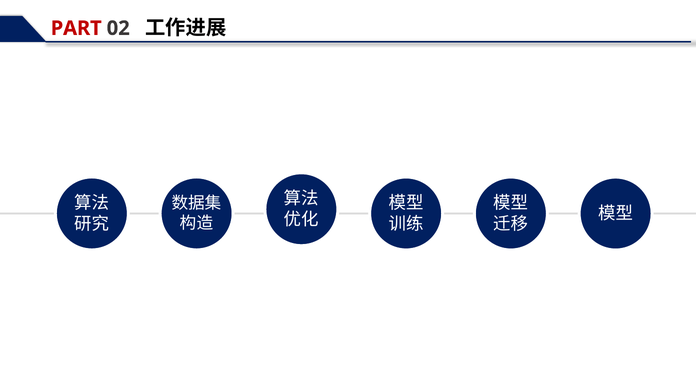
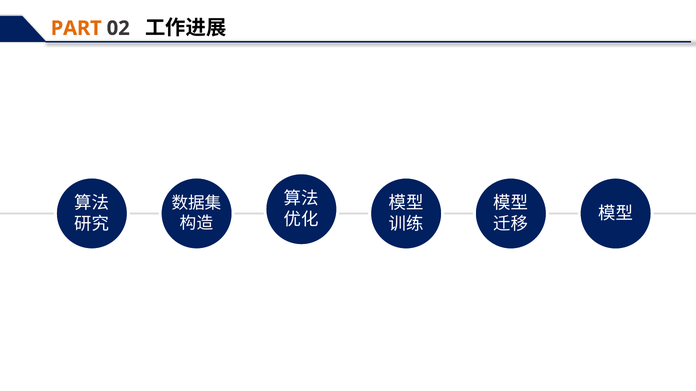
PART colour: red -> orange (76, 28)
